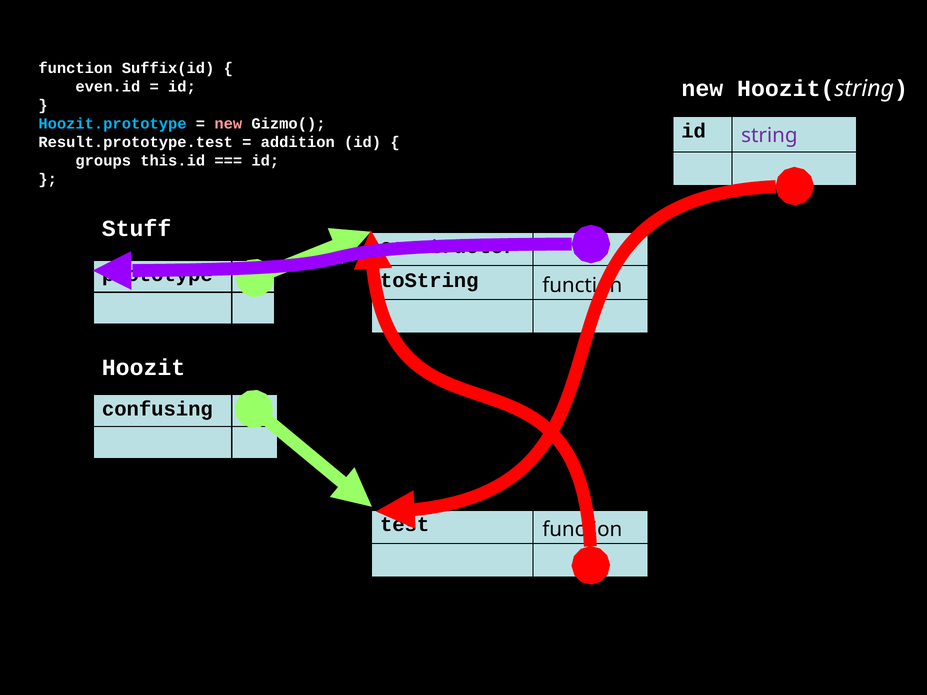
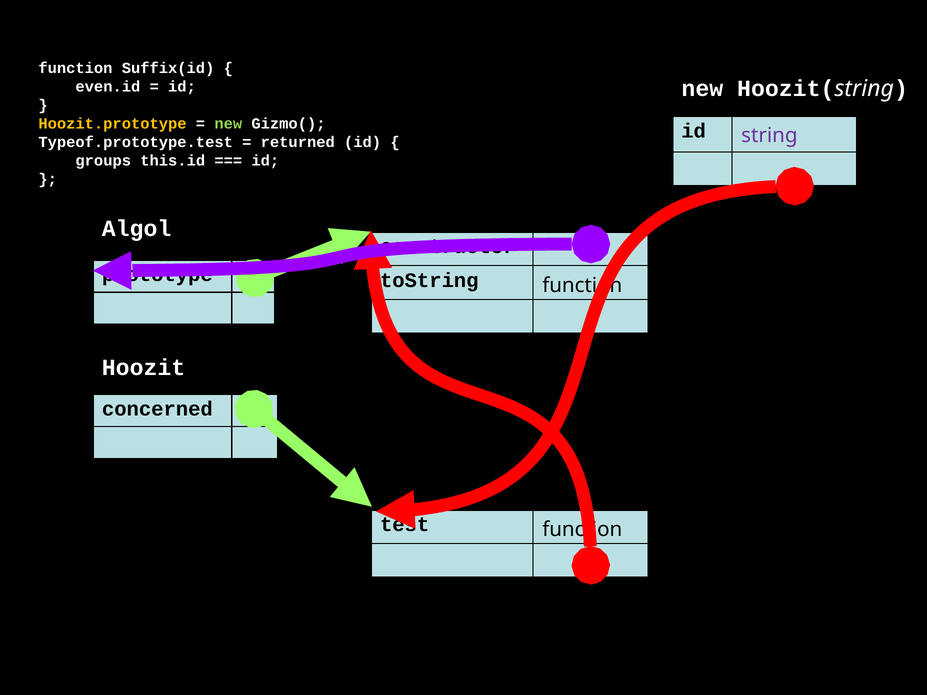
Hoozit.prototype colour: light blue -> yellow (112, 124)
new colour: pink -> light green (228, 124)
Result.prototype.test: Result.prototype.test -> Typeof.prototype.test (136, 142)
addition: addition -> returned (298, 142)
Stuff: Stuff -> Algol (137, 229)
confusing: confusing -> concerned (157, 409)
